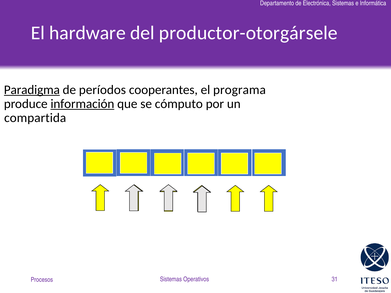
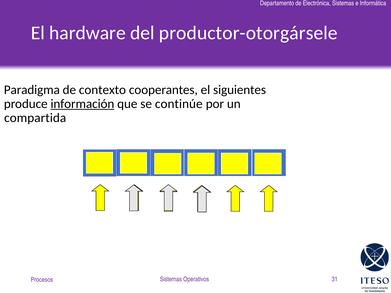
Paradigma underline: present -> none (32, 90)
períodos: períodos -> contexto (102, 90)
programa: programa -> siguientes (240, 90)
cómputo: cómputo -> continúe (179, 104)
